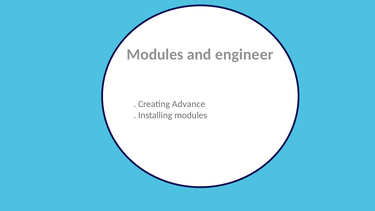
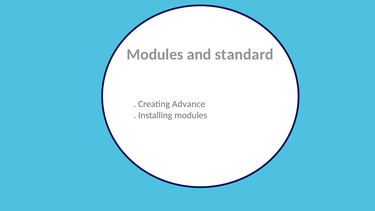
engineer: engineer -> standard (244, 54)
